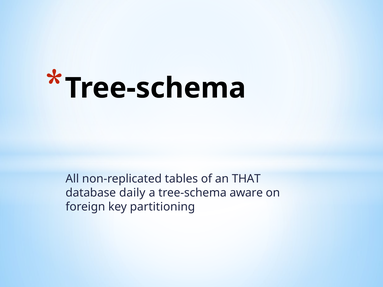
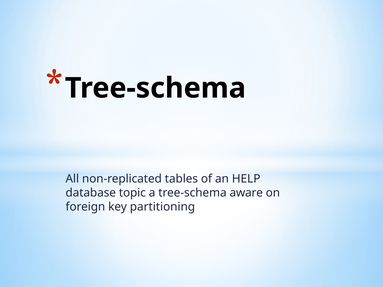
THAT: THAT -> HELP (246, 179)
daily: daily -> topic (132, 193)
